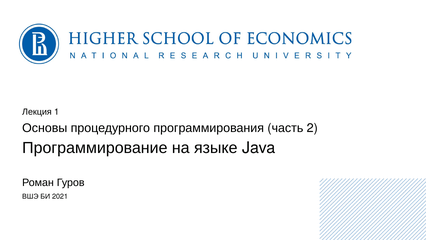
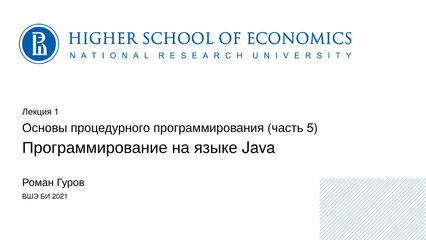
2: 2 -> 5 (312, 128)
